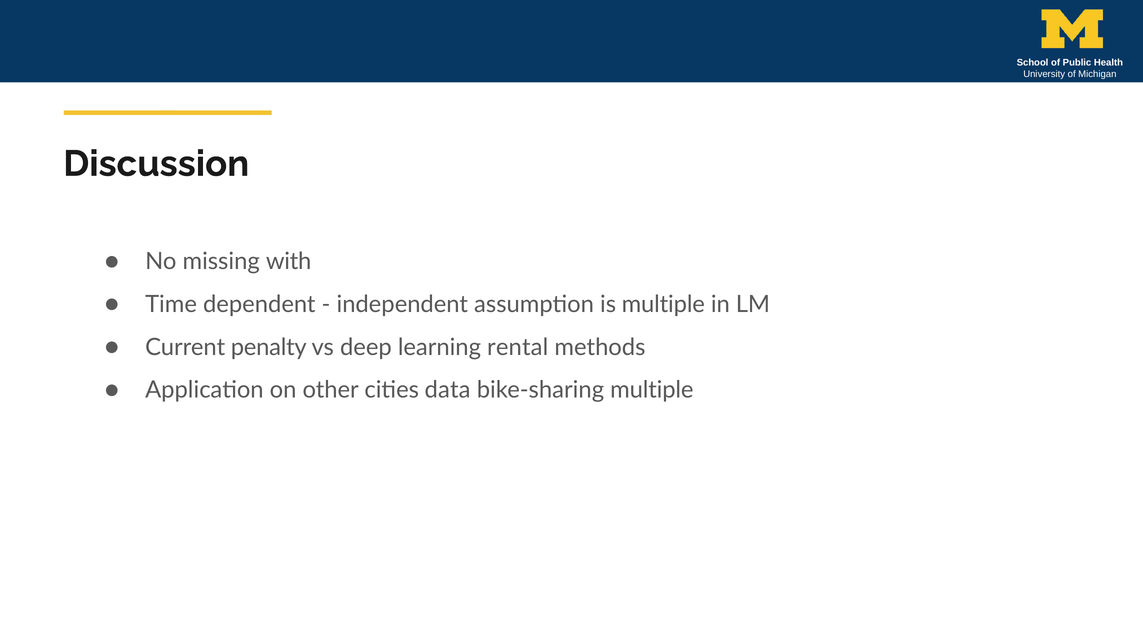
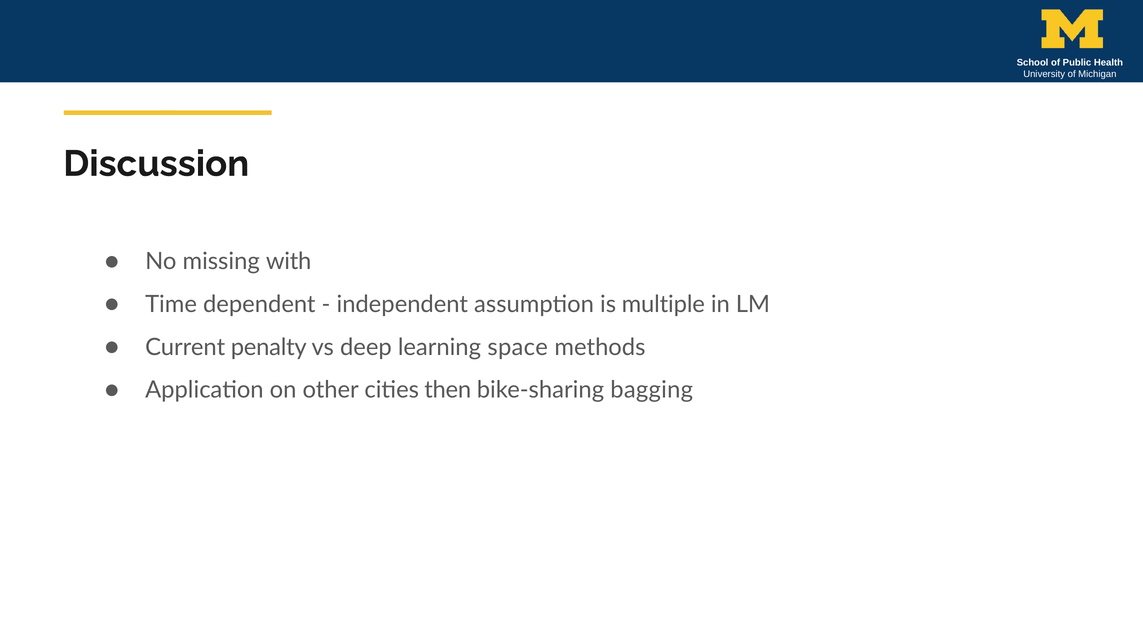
rental: rental -> space (518, 347)
data: data -> then (448, 390)
bike-sharing multiple: multiple -> bagging (652, 390)
